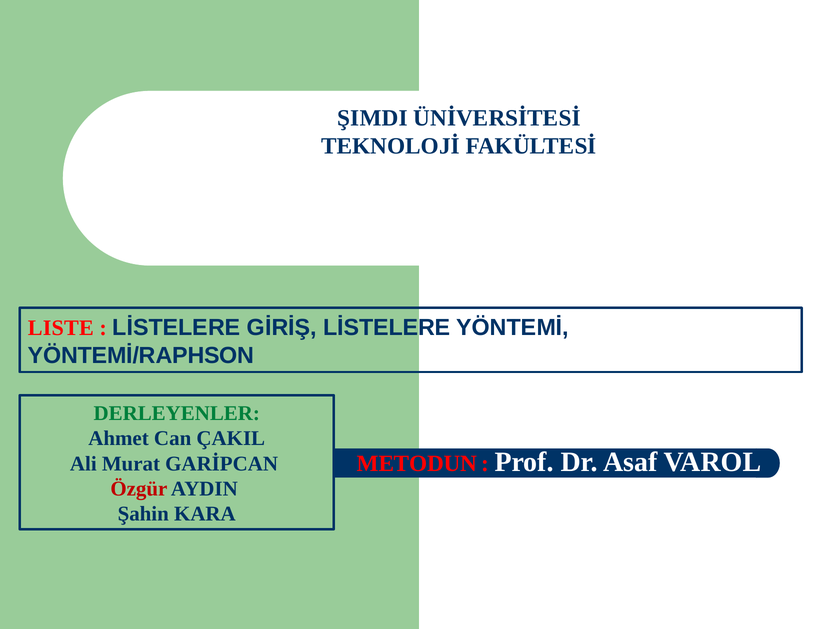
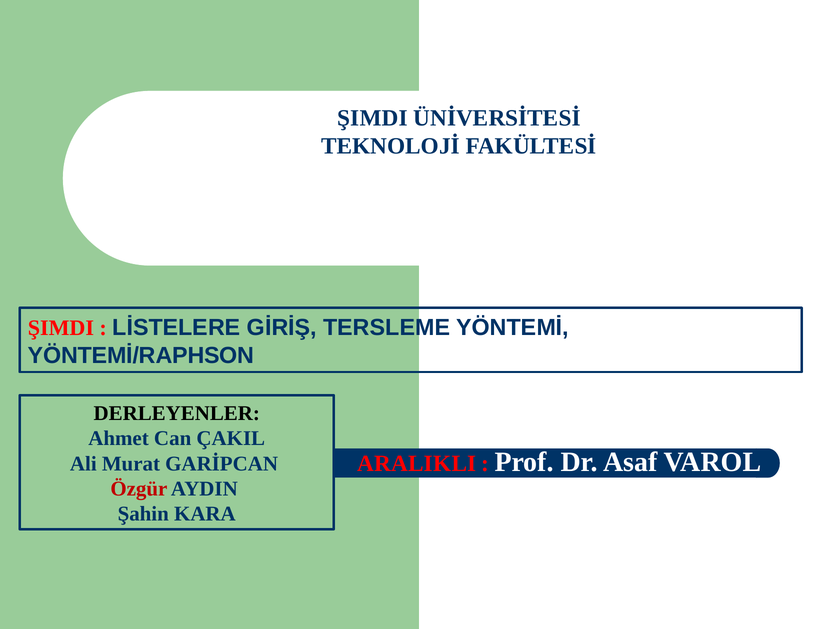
LISTE: LISTE -> ŞIMDI (61, 328)
GİRİŞ LİSTELERE: LİSTELERE -> TERSLEME (387, 327)
DERLEYENLER colour: green -> black (177, 413)
METODUN: METODUN -> ARALIKLI (417, 463)
